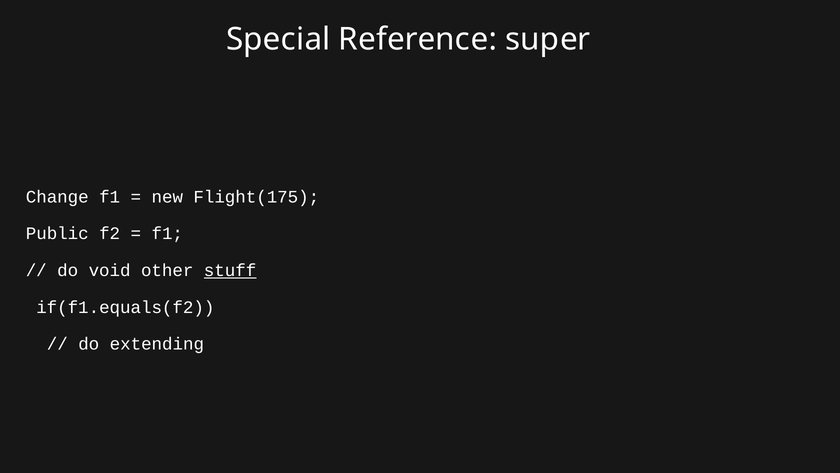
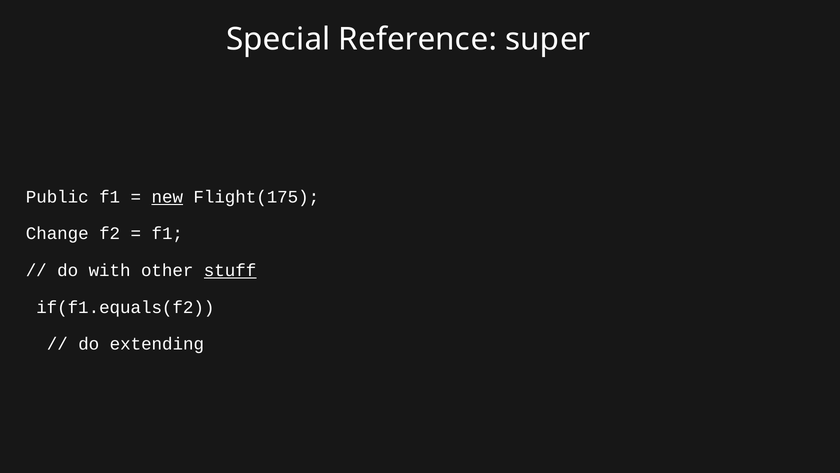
Change: Change -> Public (57, 197)
new underline: none -> present (167, 197)
Public: Public -> Change (57, 233)
void: void -> with (110, 270)
